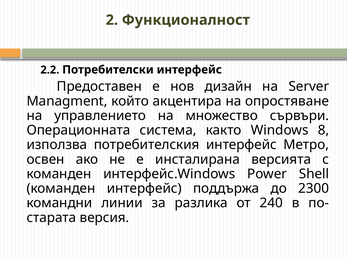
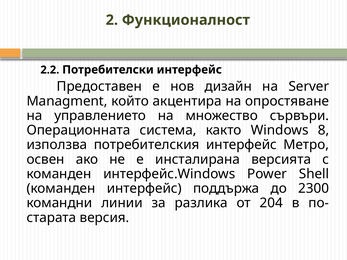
240: 240 -> 204 (271, 203)
